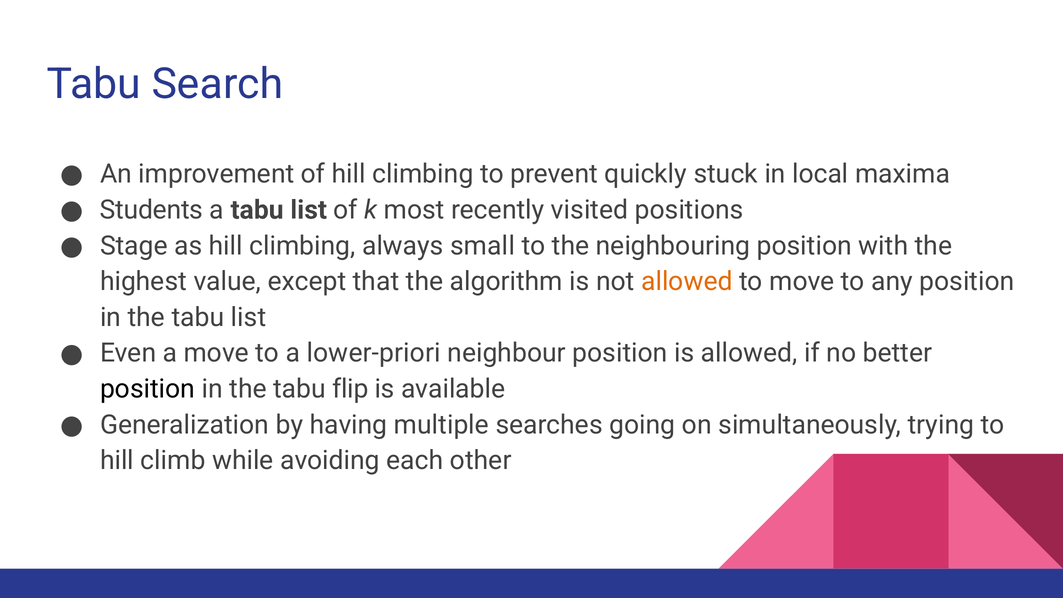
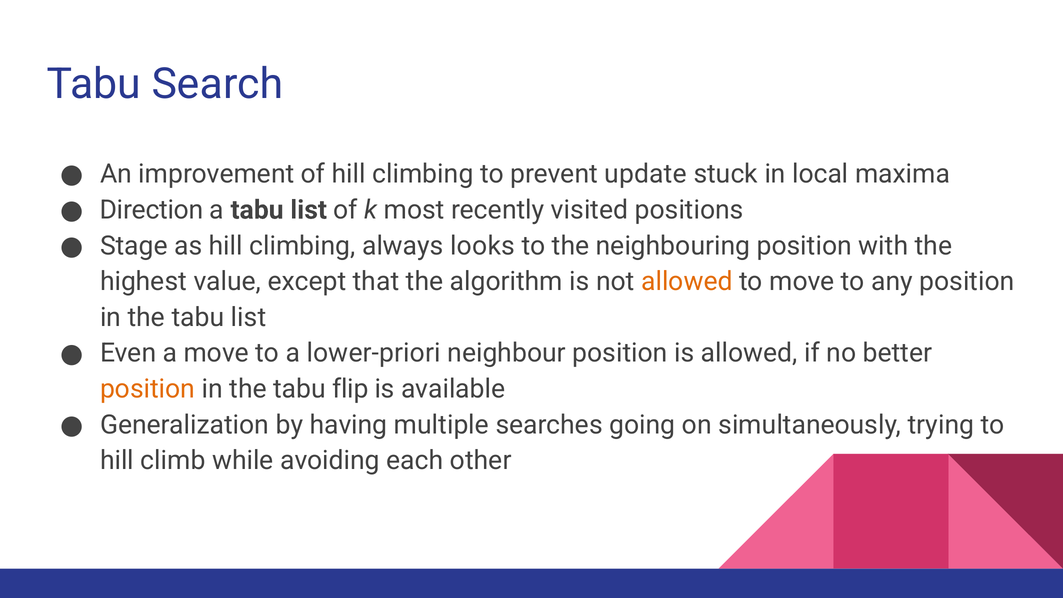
quickly: quickly -> update (646, 174)
Students: Students -> Direction (152, 210)
small: small -> looks (483, 246)
position colour: black -> orange (148, 389)
